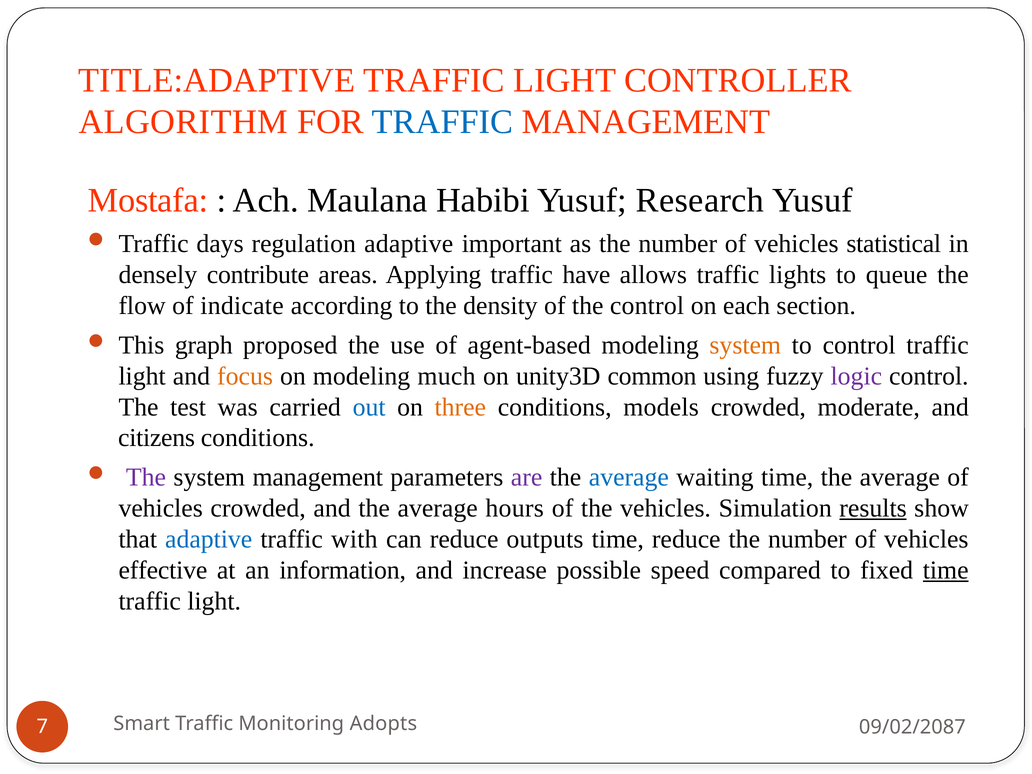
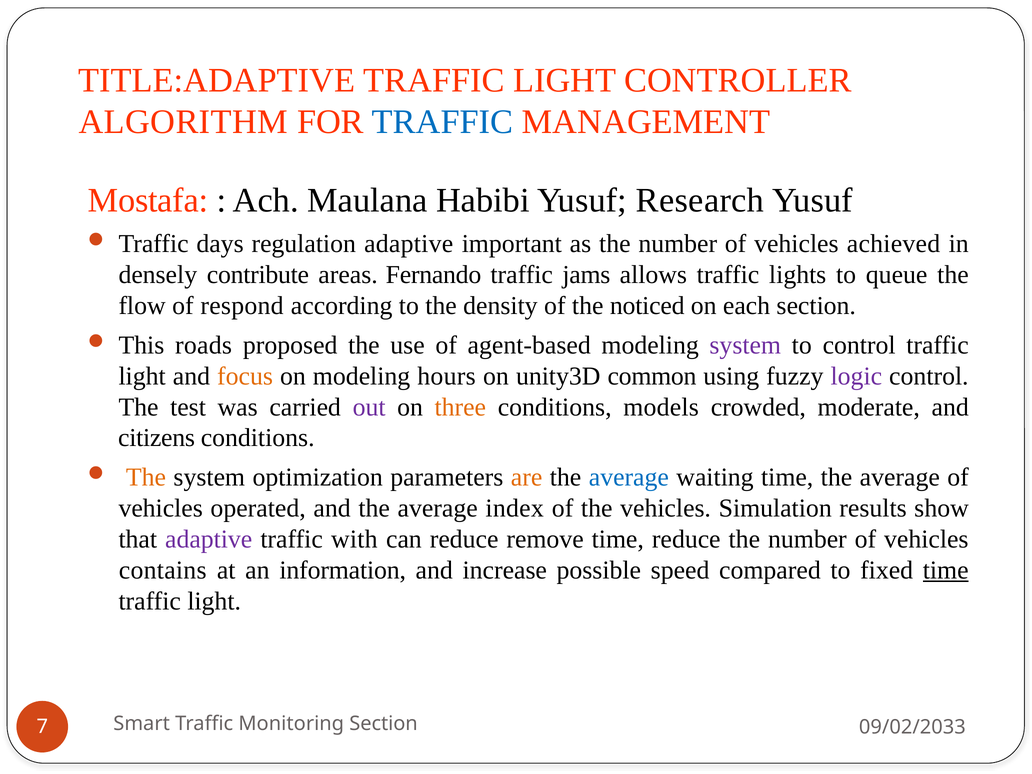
statistical: statistical -> achieved (894, 244)
Applying: Applying -> Fernando (433, 275)
have: have -> jams (586, 275)
indicate: indicate -> respond (242, 306)
the control: control -> noticed (647, 306)
graph: graph -> roads (204, 345)
system colour: orange -> purple (745, 345)
much: much -> hours (447, 376)
out colour: blue -> purple (369, 407)
The colour: purple -> orange (146, 477)
system management: management -> optimization (318, 477)
are colour: purple -> orange (527, 477)
vehicles crowded: crowded -> operated (258, 508)
hours: hours -> index (515, 508)
results underline: present -> none (873, 508)
adaptive colour: blue -> purple (209, 539)
outputs: outputs -> remove (545, 539)
effective: effective -> contains (163, 570)
Monitoring Adopts: Adopts -> Section (384, 724)
09/02/2087: 09/02/2087 -> 09/02/2033 (912, 727)
